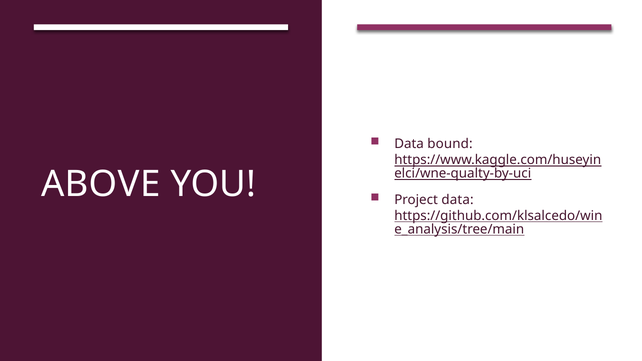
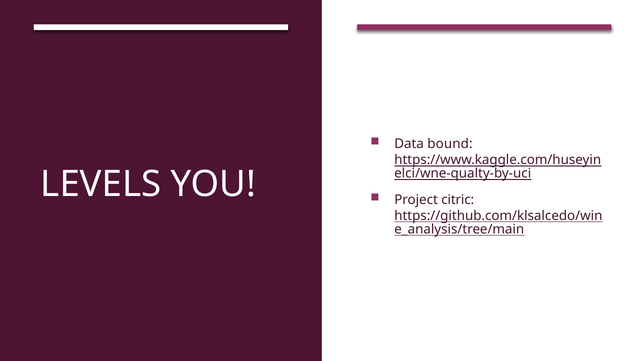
ABOVE: ABOVE -> LEVELS (101, 184)
Project data: data -> citric (458, 200)
